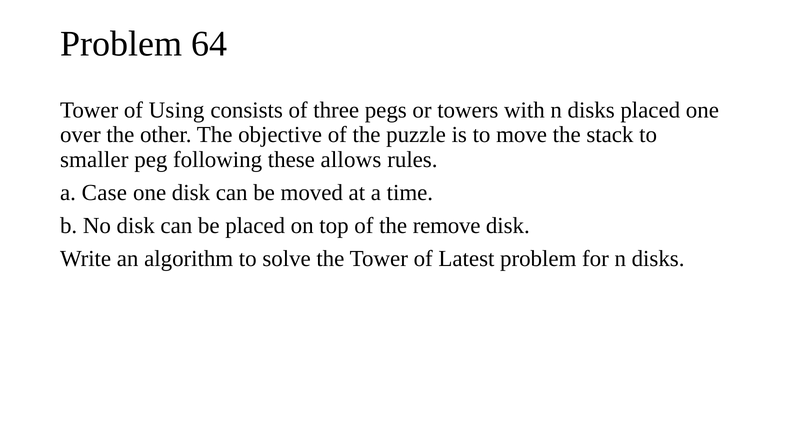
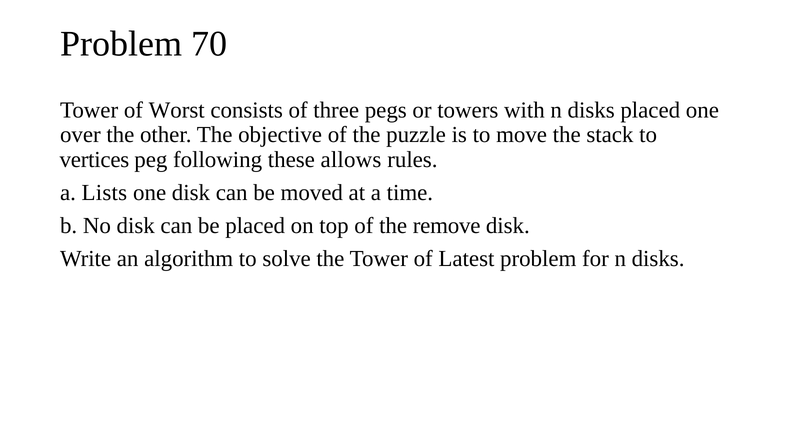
64: 64 -> 70 (209, 44)
Using: Using -> Worst (177, 110)
smaller: smaller -> vertices (94, 160)
Case: Case -> Lists (104, 193)
